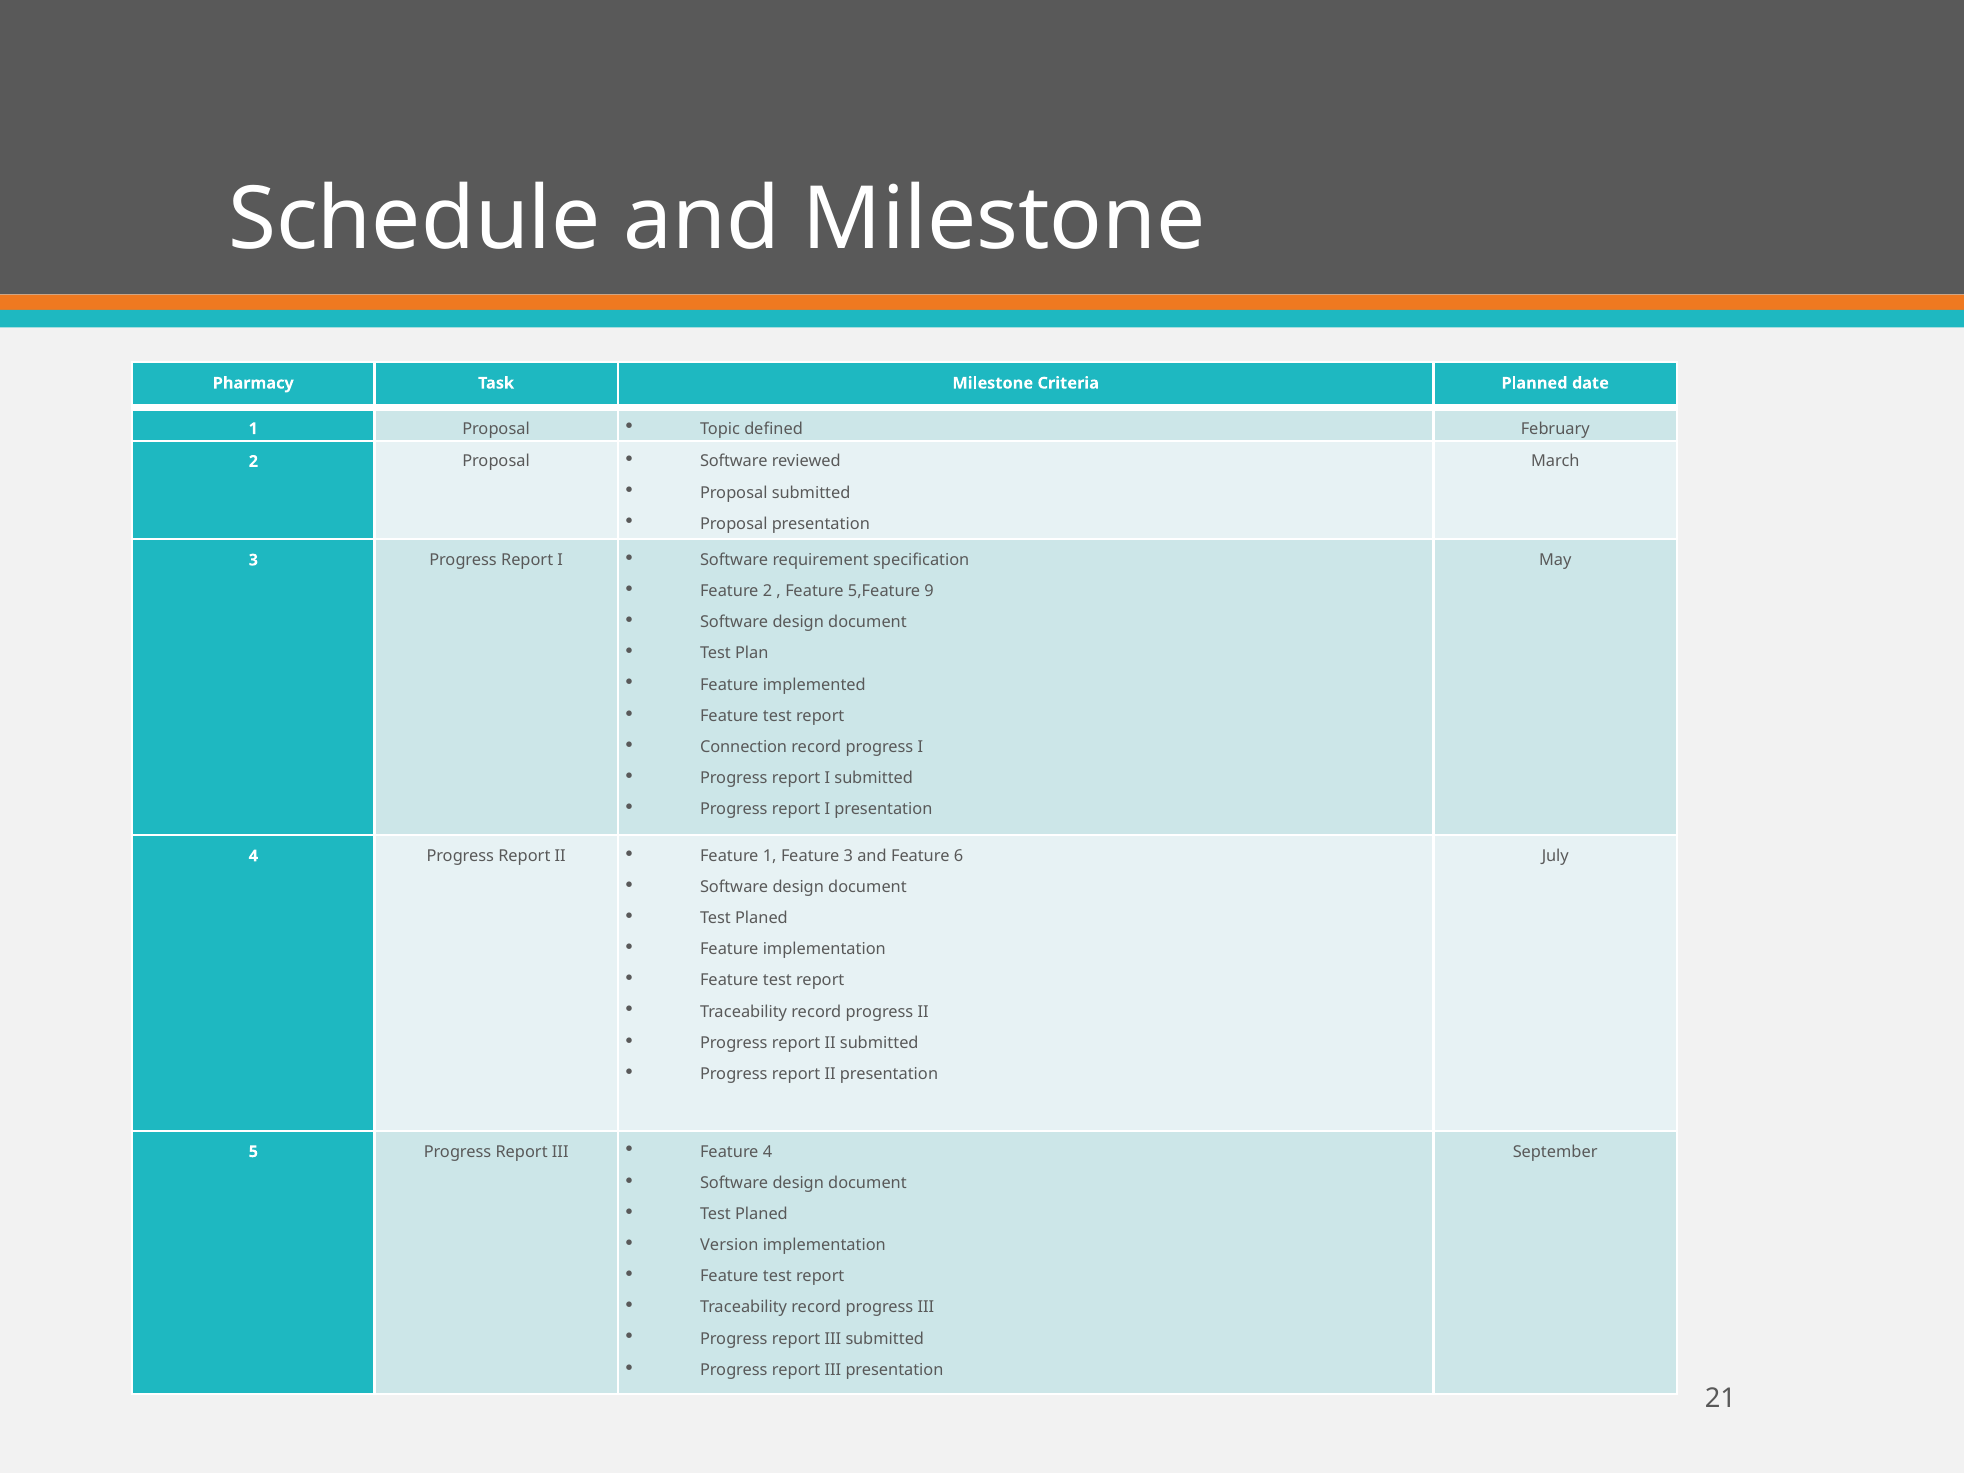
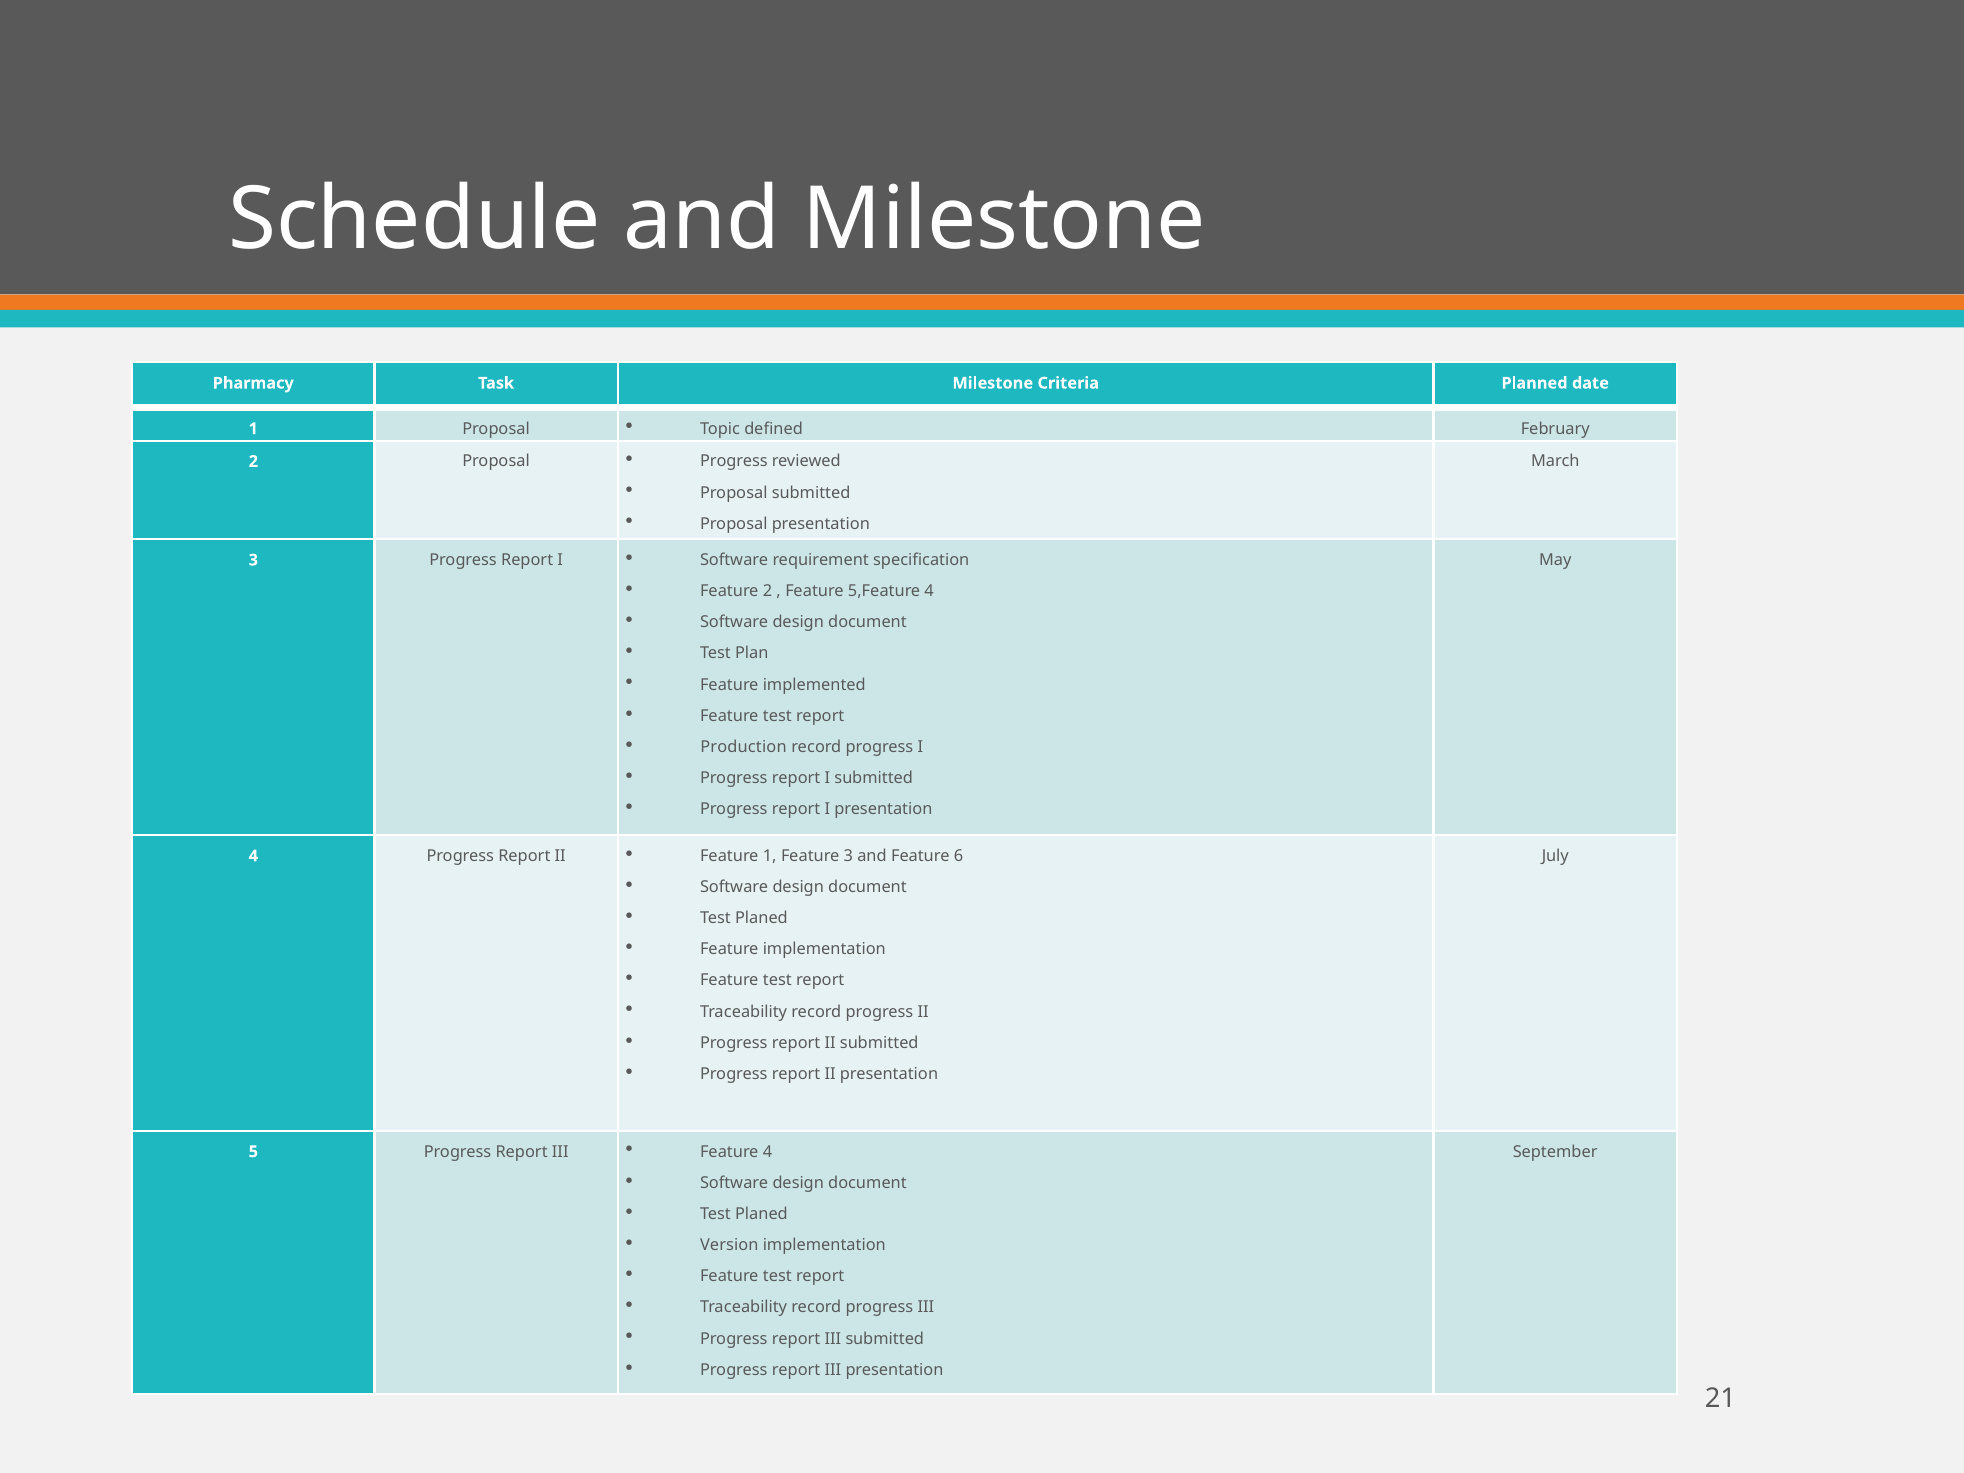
Software: Software -> Progress (734, 461)
5,Feature 9: 9 -> 4 (929, 591)
Connection: Connection -> Production (743, 747)
